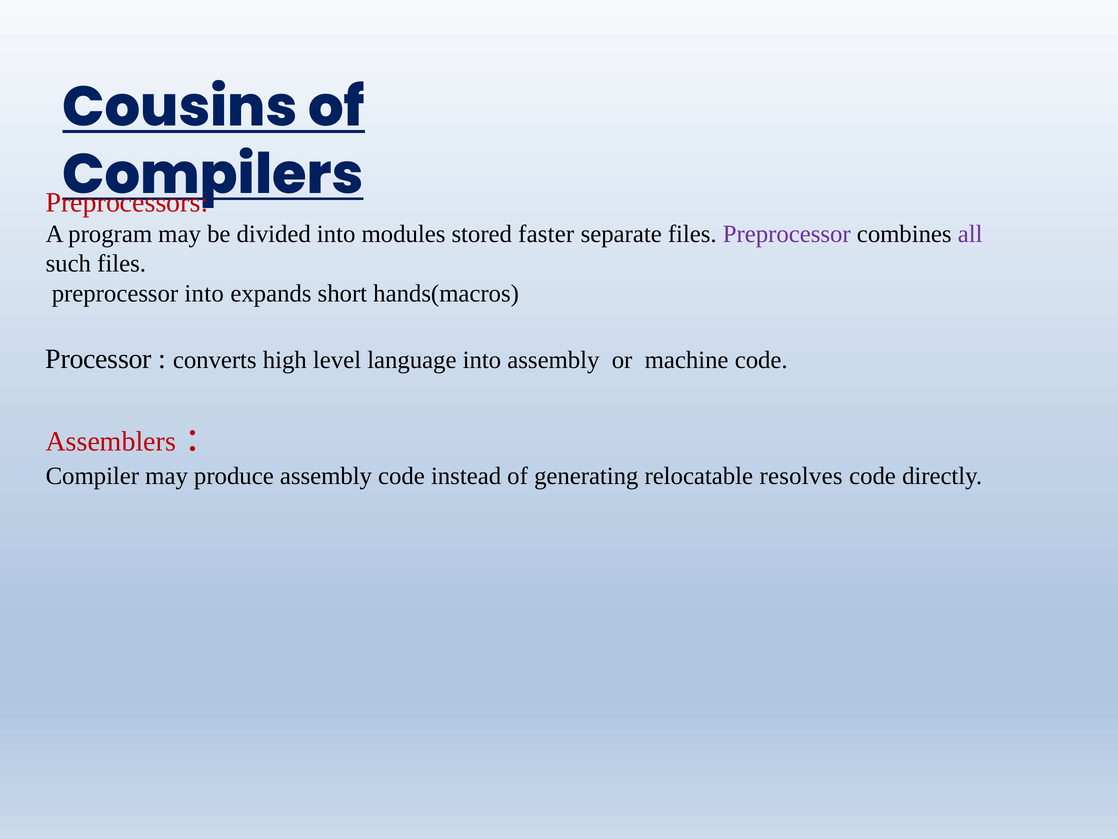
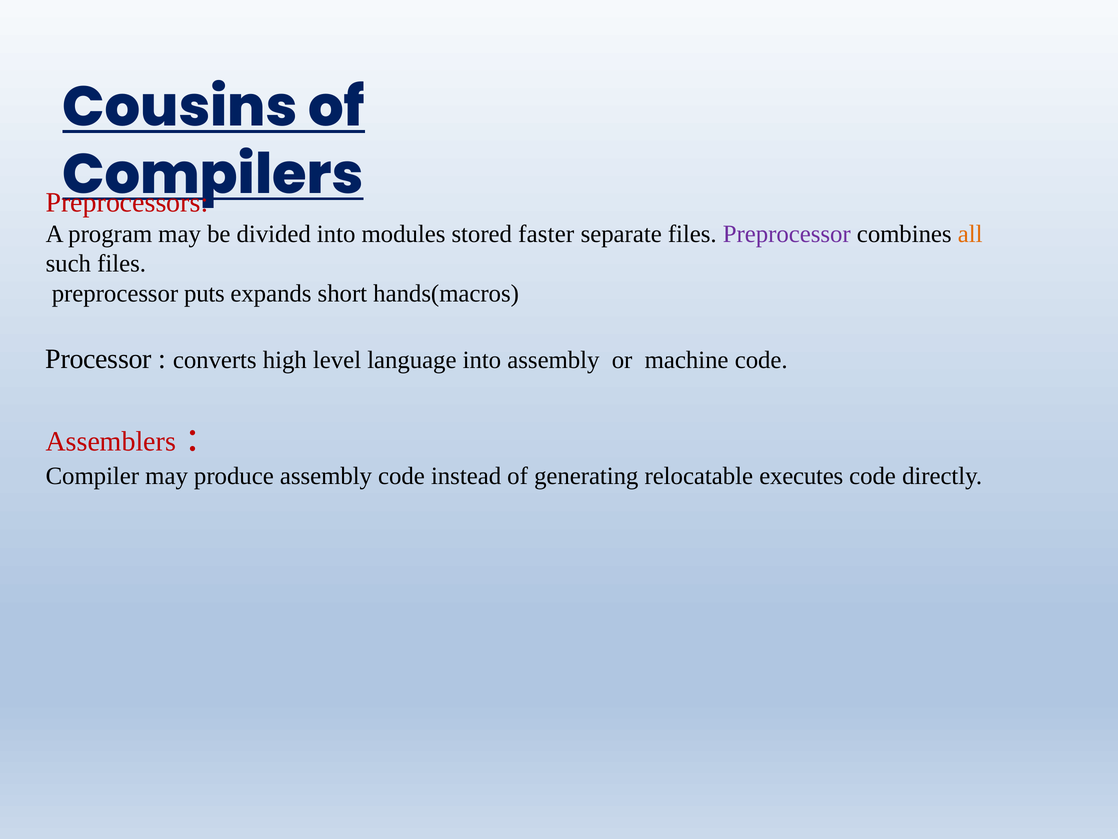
all colour: purple -> orange (970, 234)
preprocessor into: into -> puts (204, 293)
resolves: resolves -> executes (801, 476)
